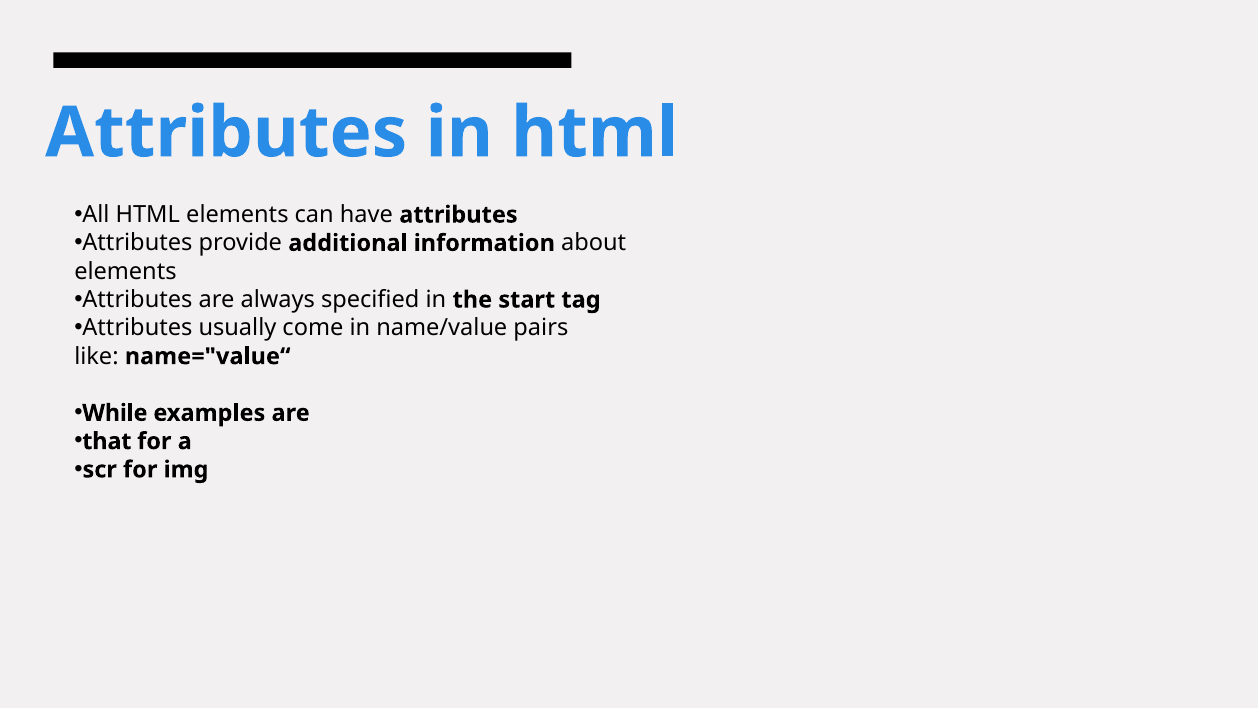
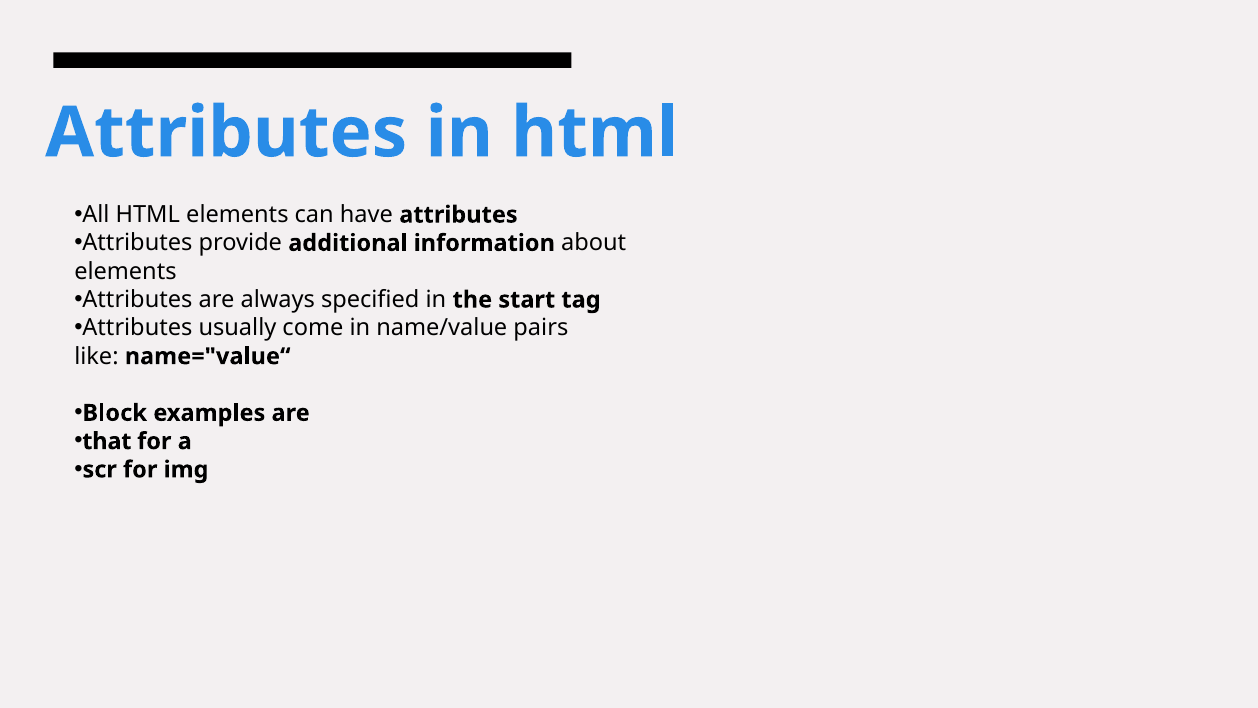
While: While -> Block (115, 413)
